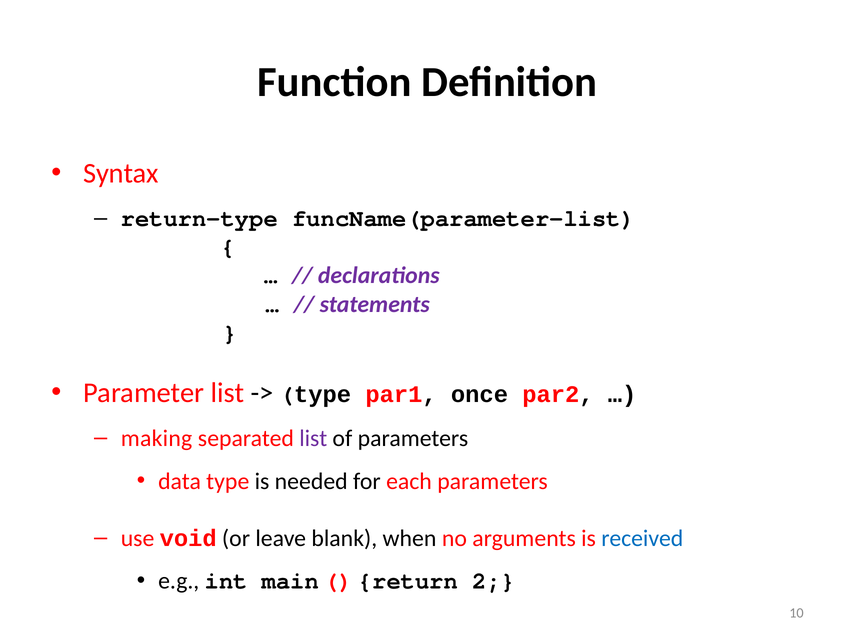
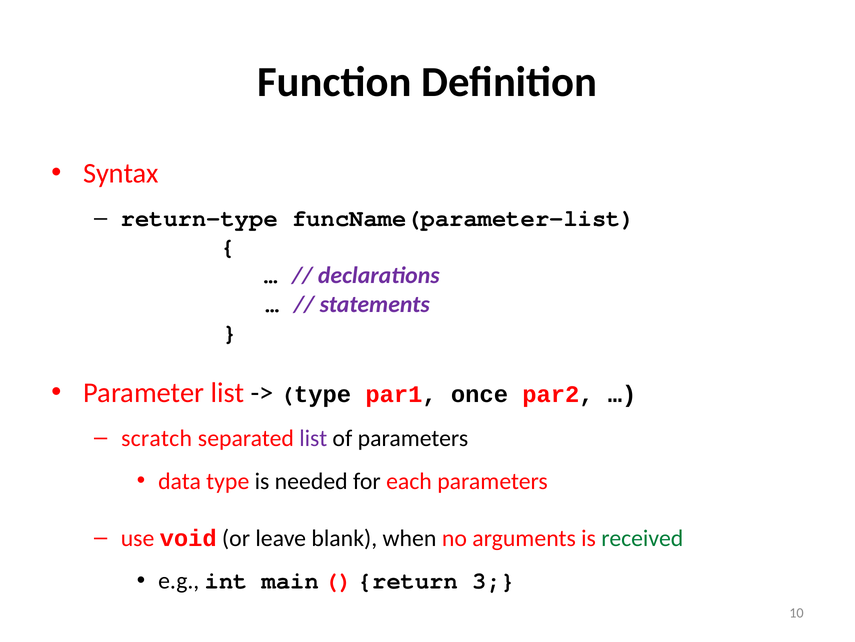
making: making -> scratch (157, 438)
received colour: blue -> green (642, 538)
2: 2 -> 3 (494, 580)
